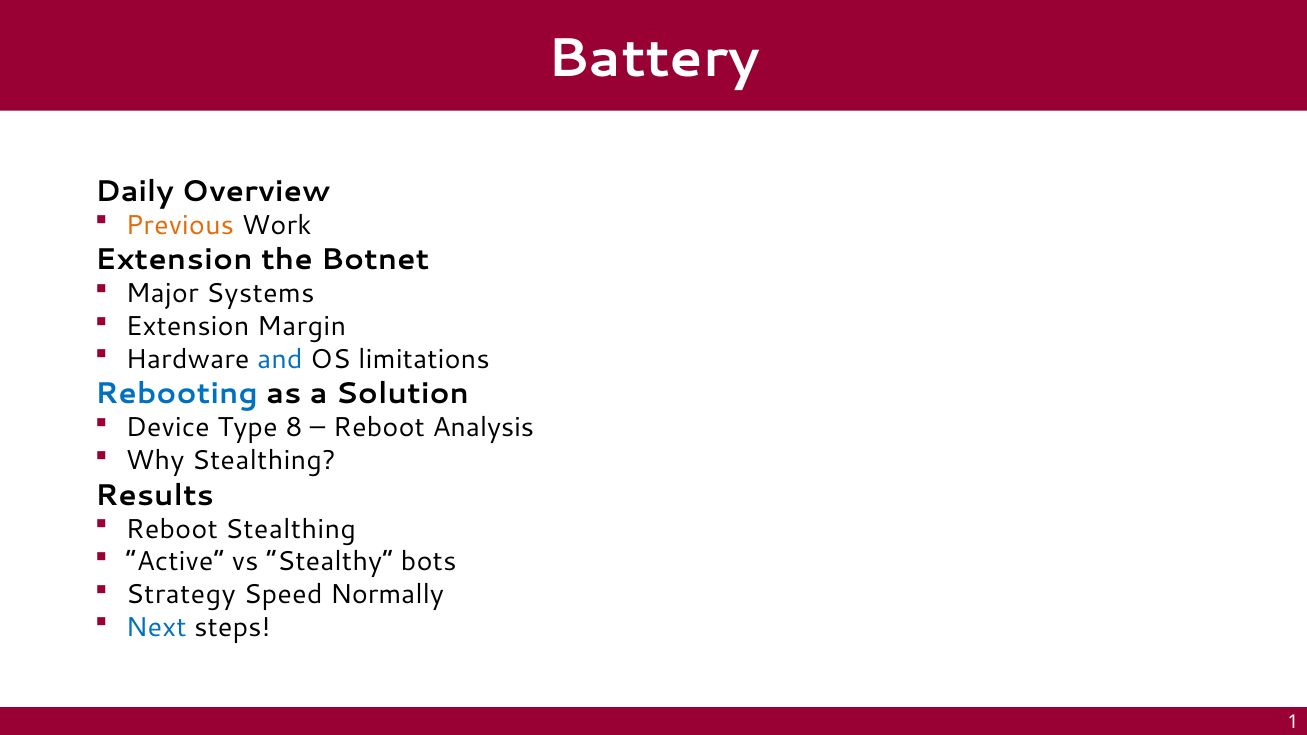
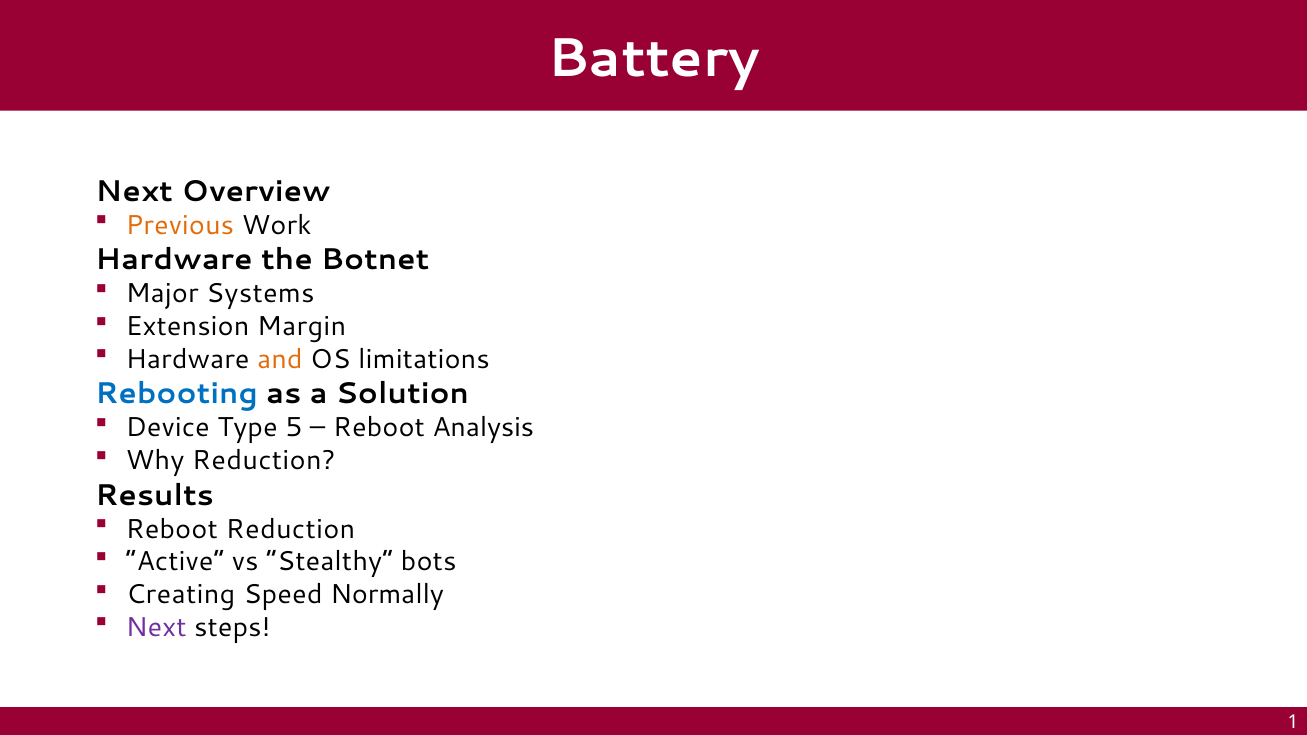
Daily: Daily -> Next (134, 191)
Extension: Extension -> Hardware (174, 260)
and colour: blue -> orange (280, 359)
8: 8 -> 5 (294, 428)
Why Stealthing: Stealthing -> Reduction (264, 461)
Reboot Stealthing: Stealthing -> Reduction (291, 529)
Strategy: Strategy -> Creating (181, 595)
Next colour: blue -> purple (156, 627)
